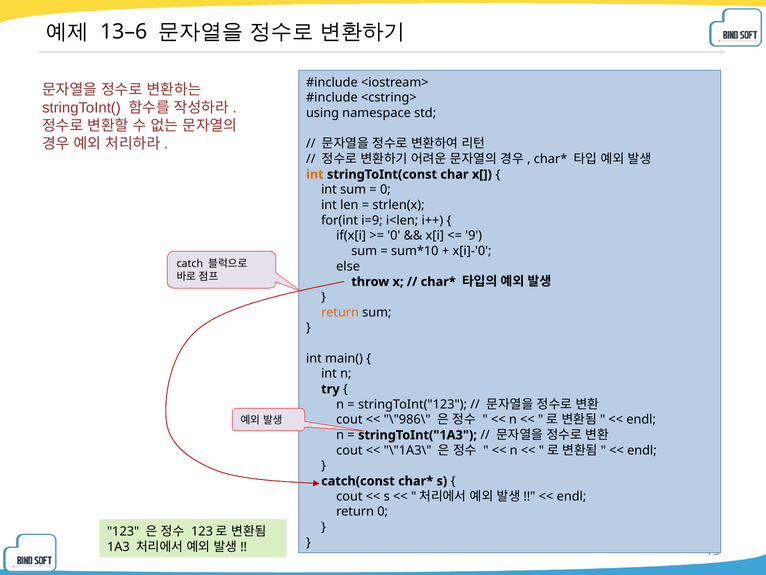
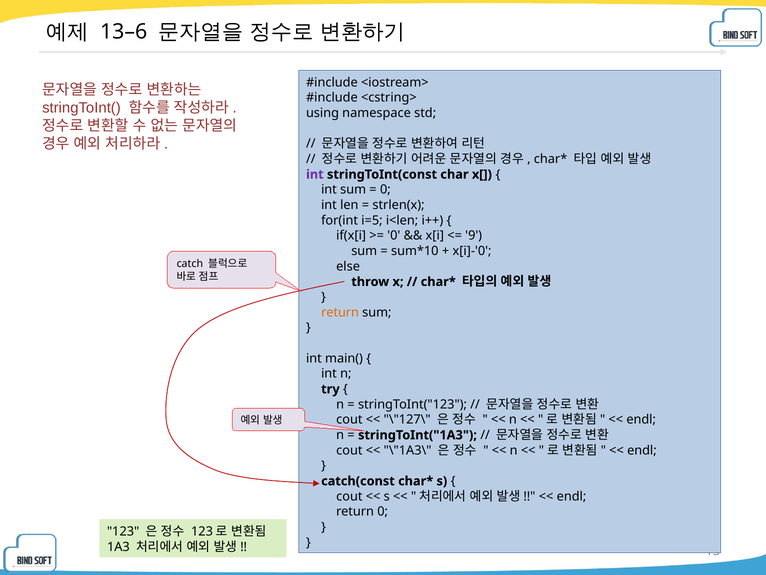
int colour: orange -> purple (315, 174)
i=9: i=9 -> i=5 (372, 220)
\"986\: \"986\ -> \"127\ (407, 419)
